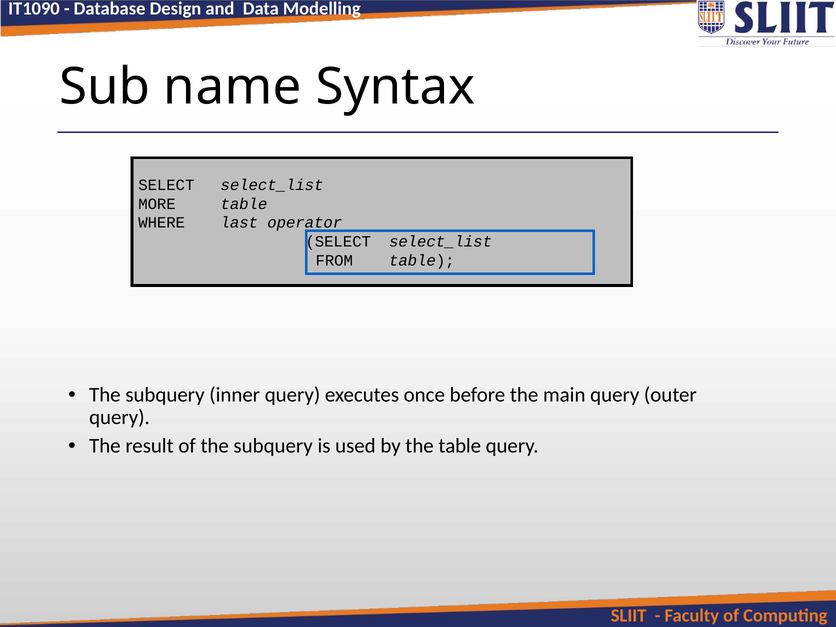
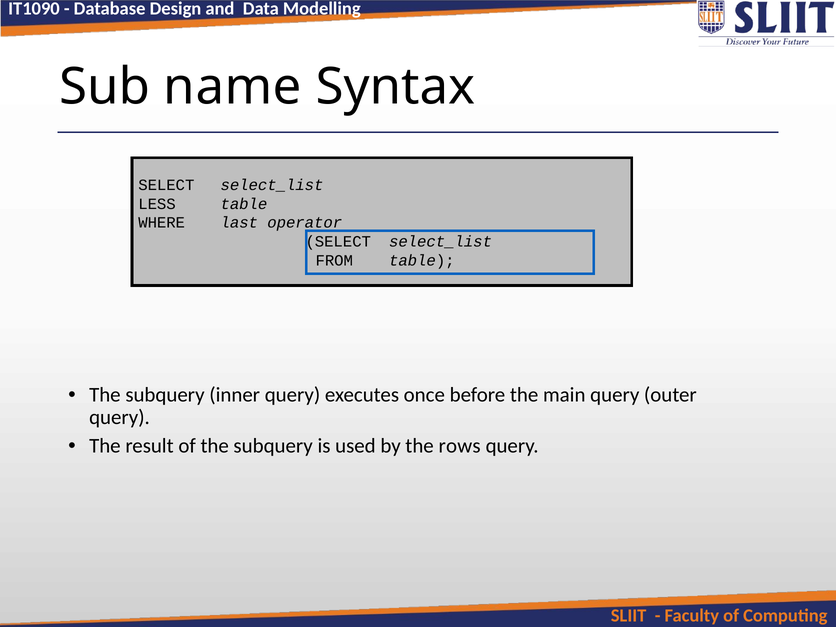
MORE: MORE -> LESS (157, 204)
the table: table -> rows (460, 446)
